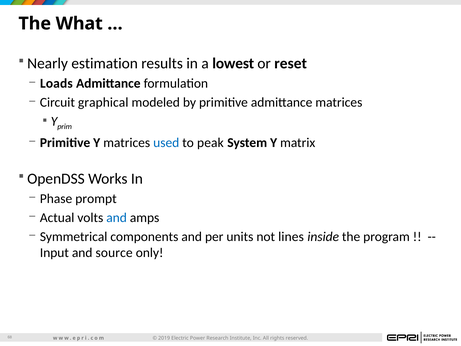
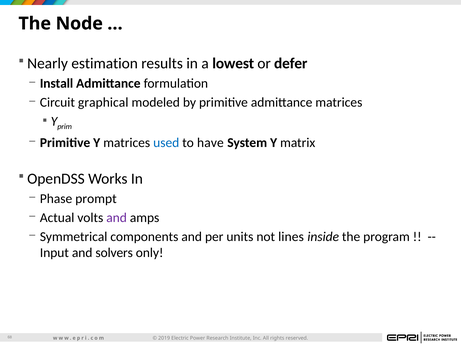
What: What -> Node (79, 24)
reset: reset -> defer (291, 63)
Loads: Loads -> Install (57, 83)
peak: peak -> have (210, 143)
and colour: blue -> purple (117, 218)
source: source -> solvers (114, 253)
